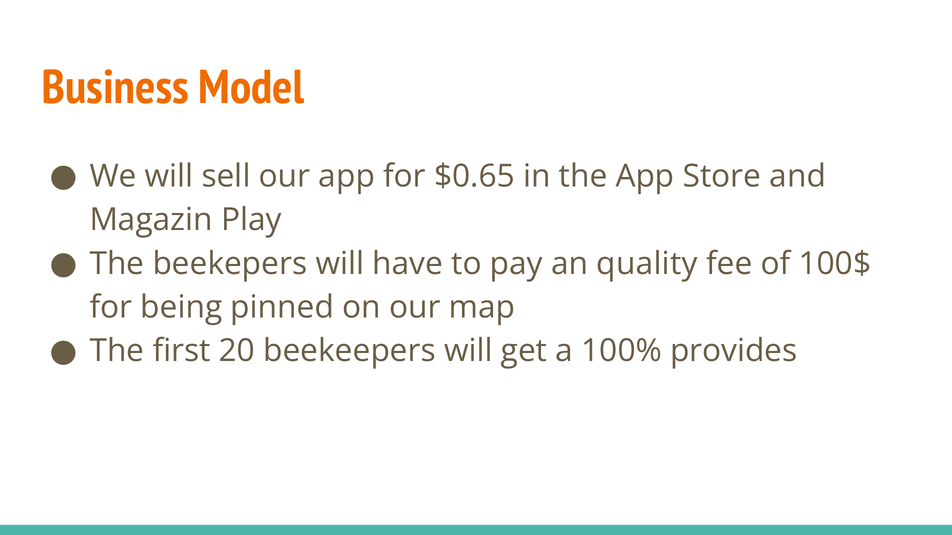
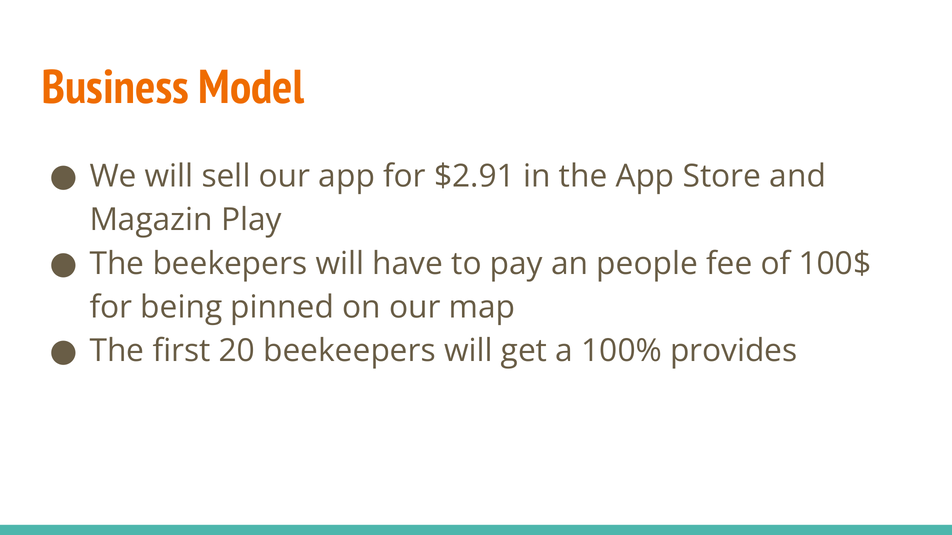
$0.65: $0.65 -> $2.91 (474, 176)
quality: quality -> people (647, 264)
